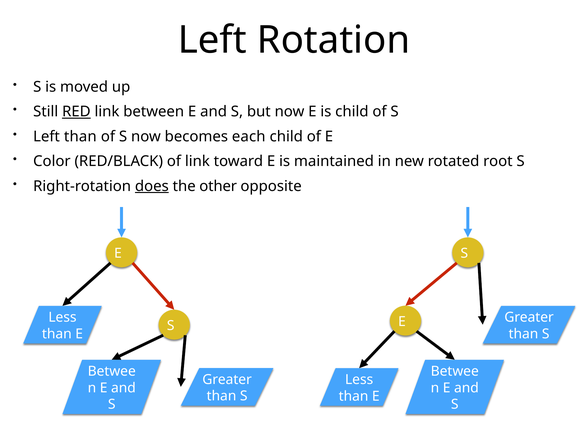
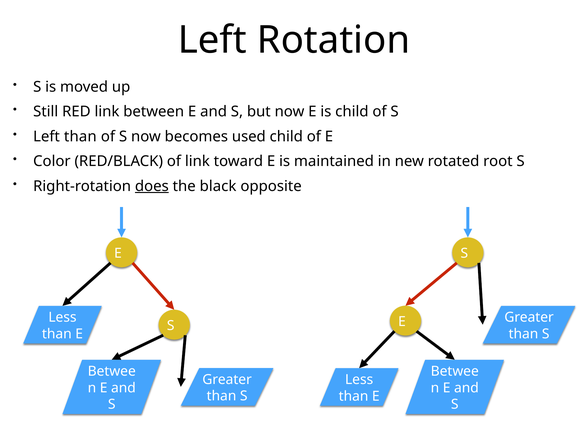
RED underline: present -> none (76, 112)
each: each -> used (249, 137)
other: other -> black (218, 186)
